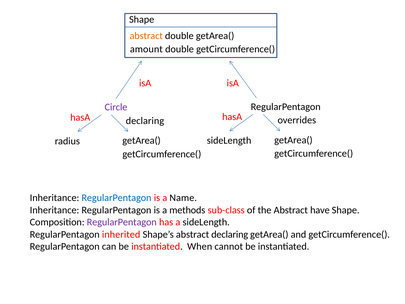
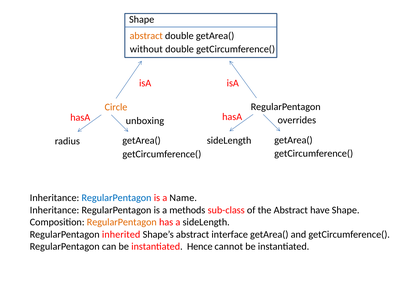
amount: amount -> without (146, 49)
Circle colour: purple -> orange (116, 107)
declaring: declaring -> unboxing (145, 121)
RegularPentagon colour: purple -> orange (122, 222)
abstract declaring: declaring -> interface (230, 234)
When: When -> Hence (200, 246)
